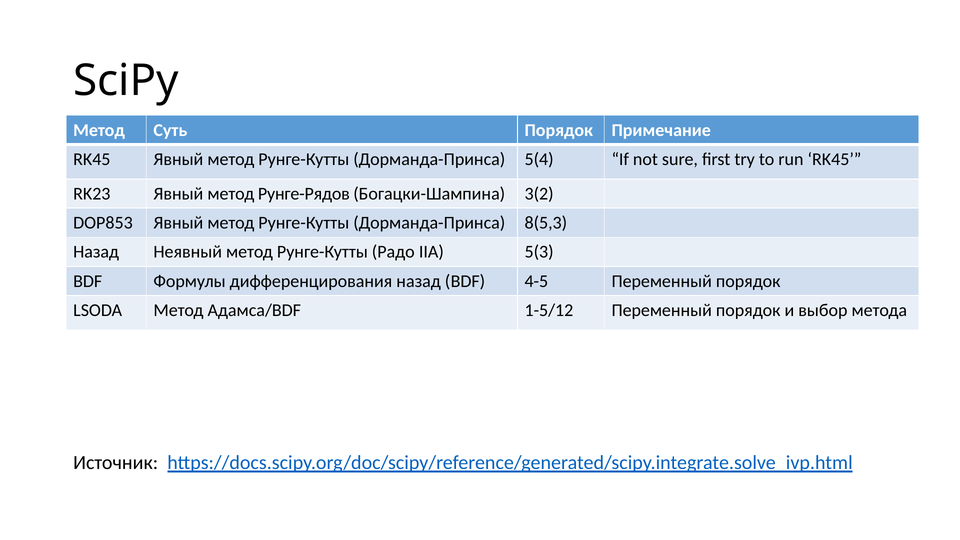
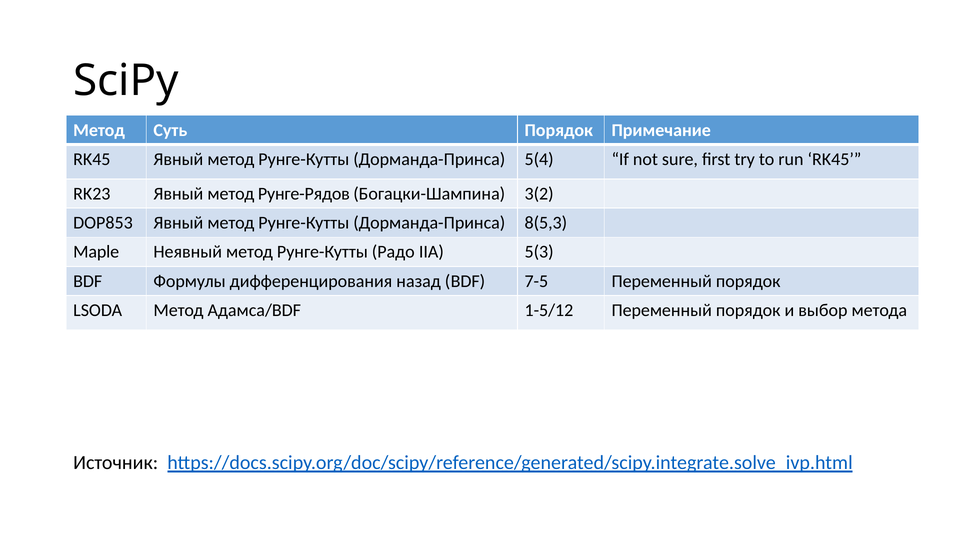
Назад: Назад -> Maple (96, 252)
4-5: 4-5 -> 7-5 (536, 281)
